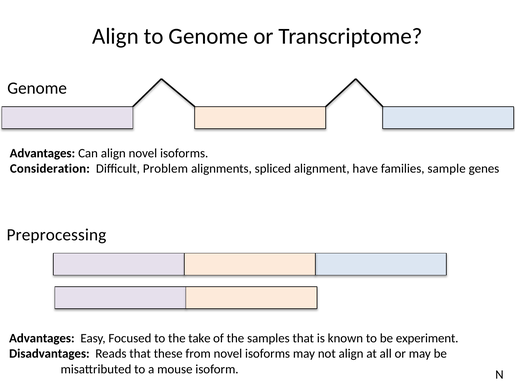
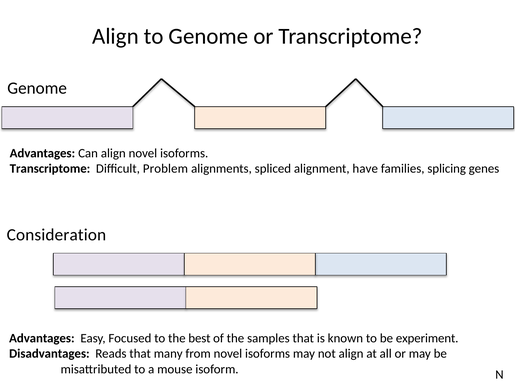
Consideration: Consideration -> Transcriptome (50, 169)
sample: sample -> splicing (447, 169)
Preprocessing: Preprocessing -> Consideration (56, 235)
take: take -> best (199, 338)
these: these -> many (168, 354)
